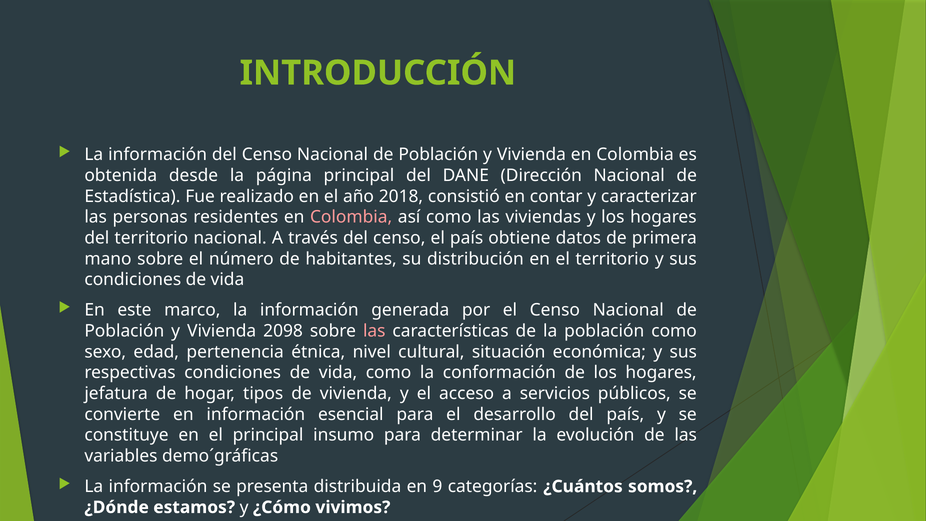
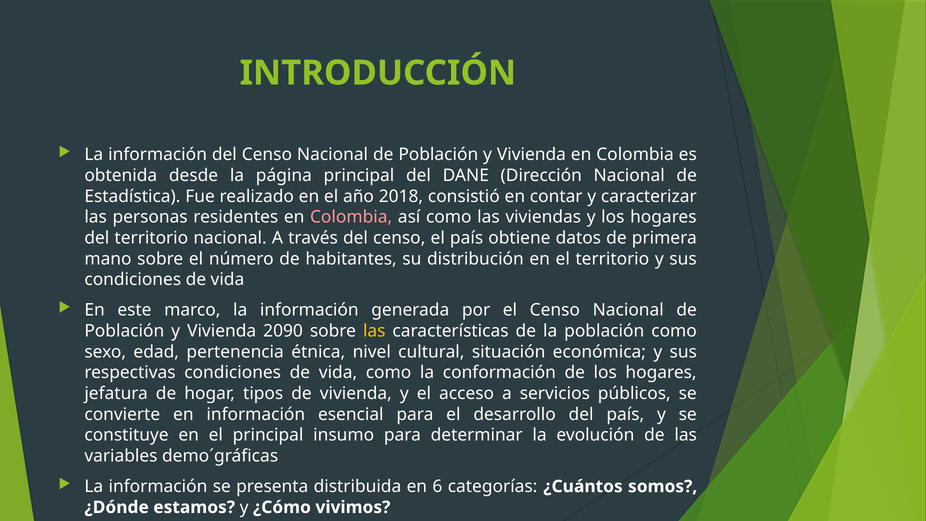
2098: 2098 -> 2090 (283, 331)
las colour: pink -> yellow (374, 331)
9: 9 -> 6 (437, 486)
